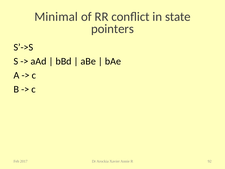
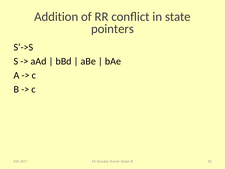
Minimal: Minimal -> Addition (56, 17)
